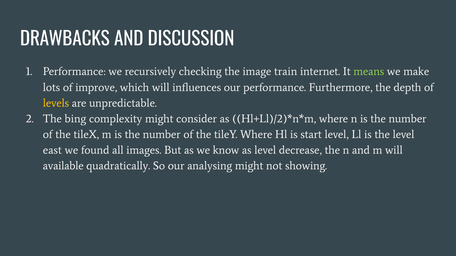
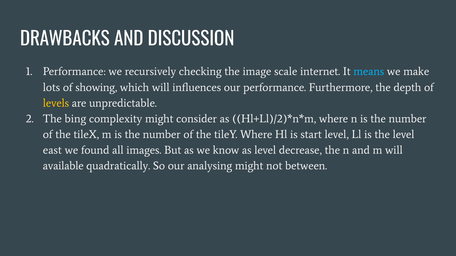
train: train -> scale (286, 72)
means colour: light green -> light blue (369, 72)
improve: improve -> showing (96, 87)
showing: showing -> between (306, 166)
